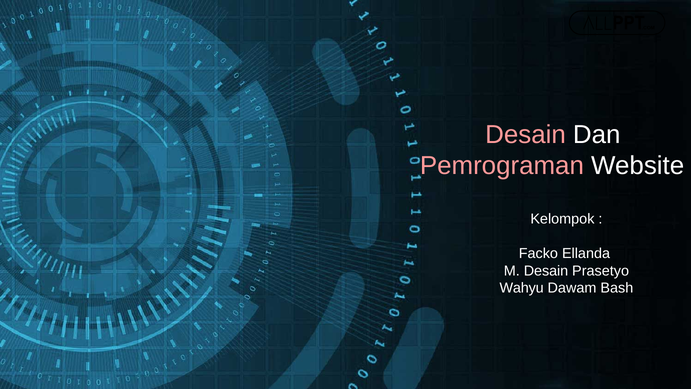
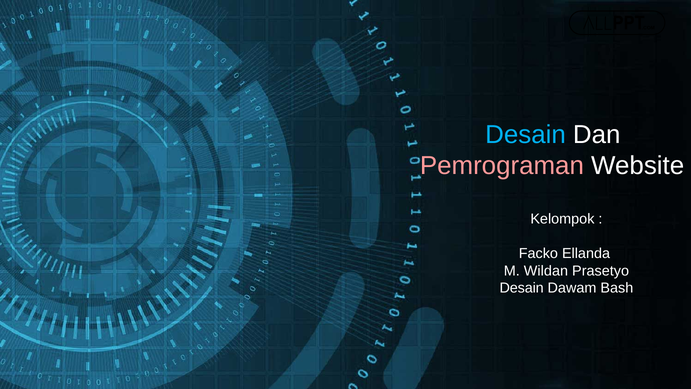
Desain colour: pink -> light blue (526, 135)
M Desain: Desain -> Wildan (546, 271)
Wahyu: Wahyu -> Desain (522, 288)
